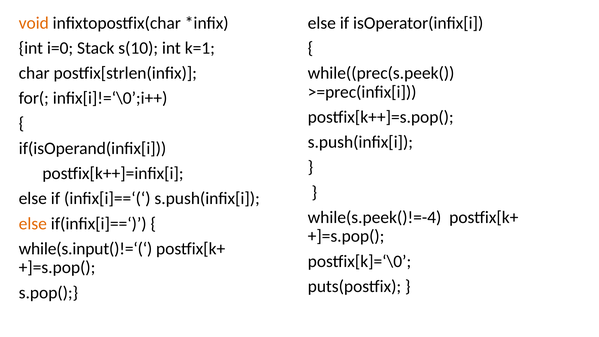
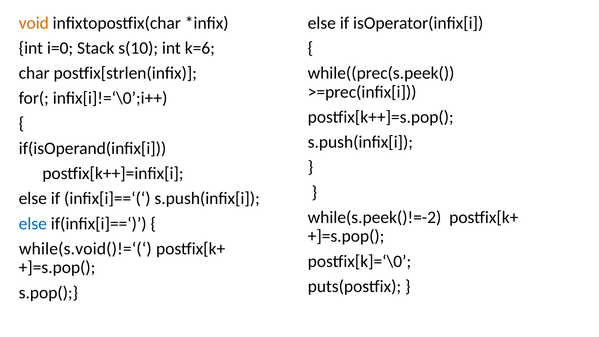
k=1: k=1 -> k=6 (200, 48)
while(s.peek()!=-4: while(s.peek()!=-4 -> while(s.peek()!=-2 (375, 217)
else colour: orange -> blue (33, 224)
while(s.input()!=‘(‘: while(s.input()!=‘(‘ -> while(s.void()!=‘(‘ (85, 249)
